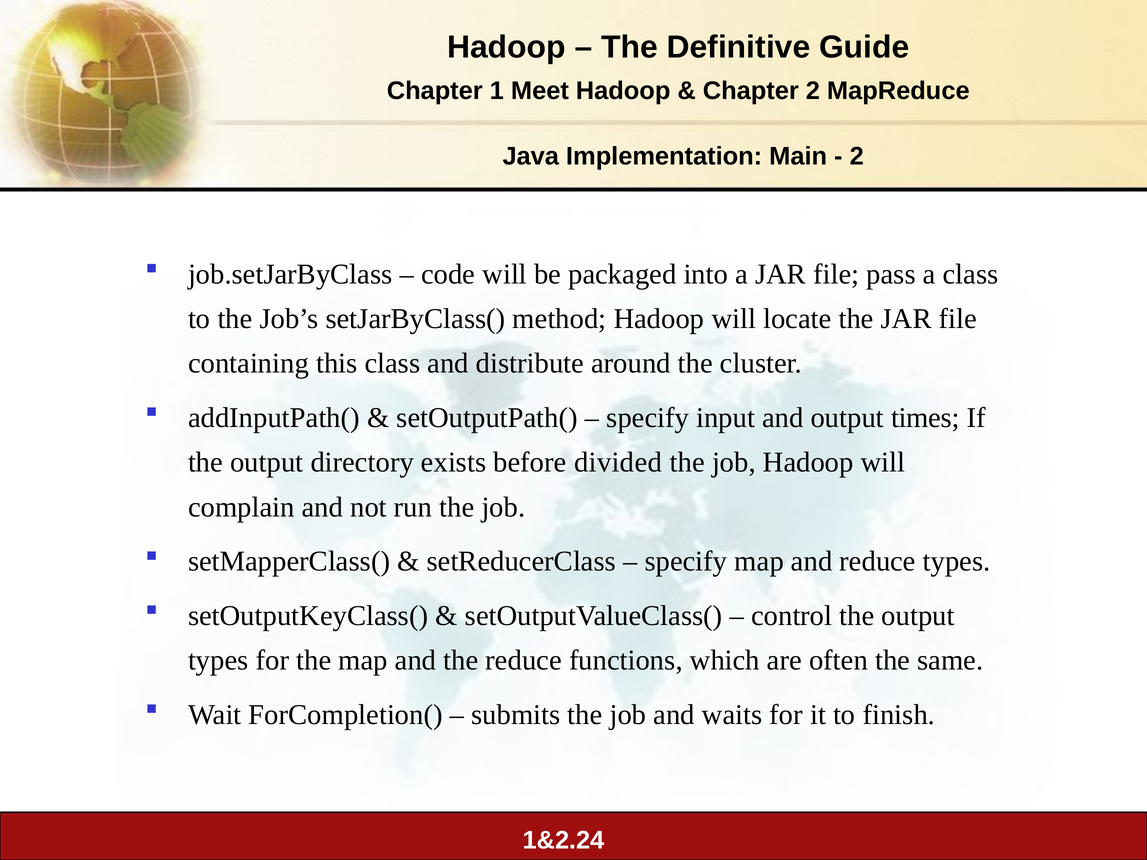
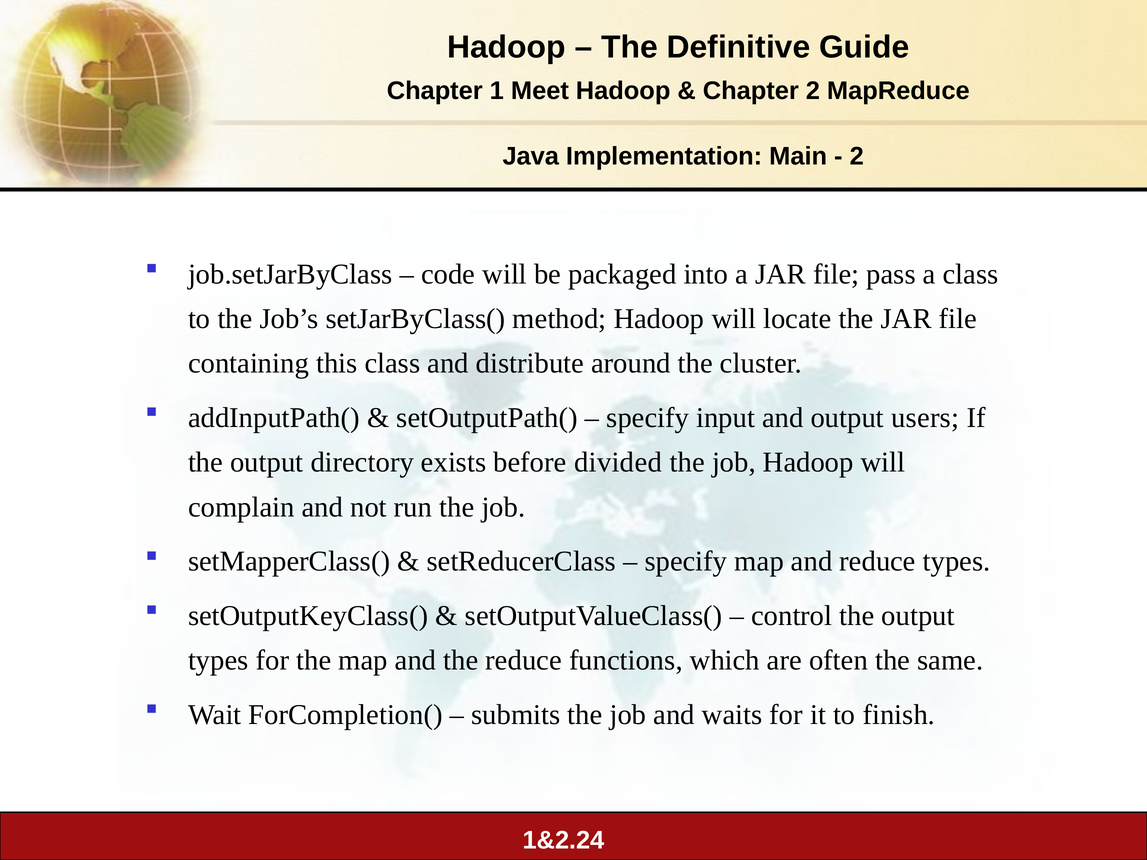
times: times -> users (925, 418)
